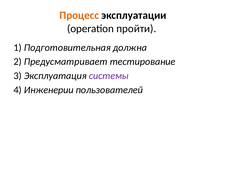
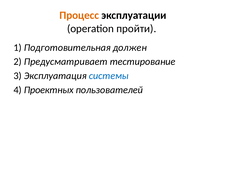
должна: должна -> должен (130, 47)
системы colour: purple -> blue (109, 76)
Инженерии: Инженерии -> Проектных (49, 90)
